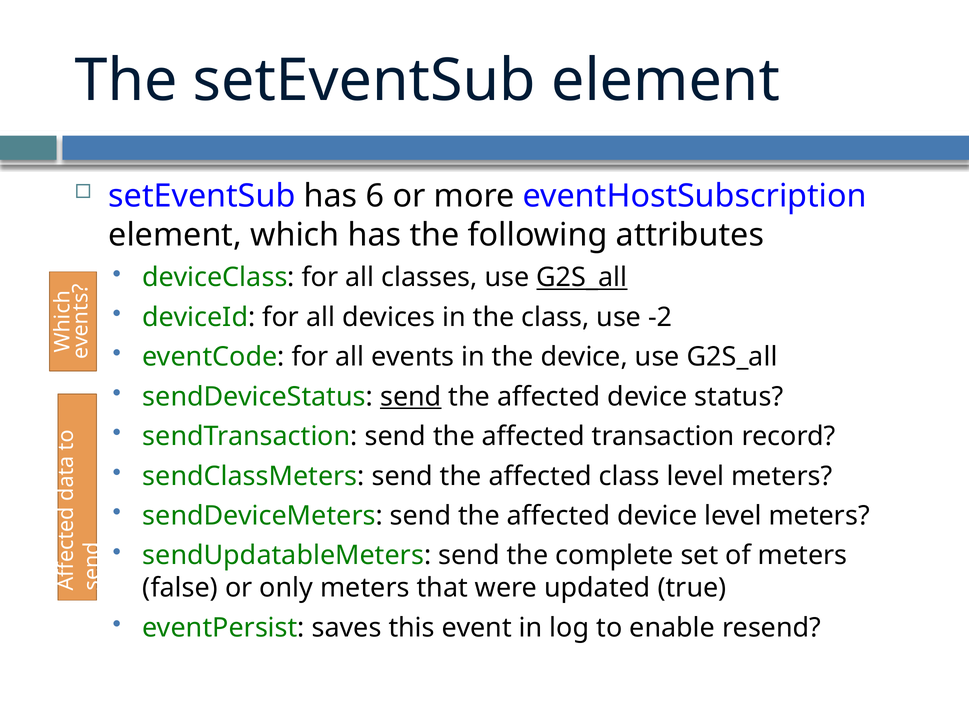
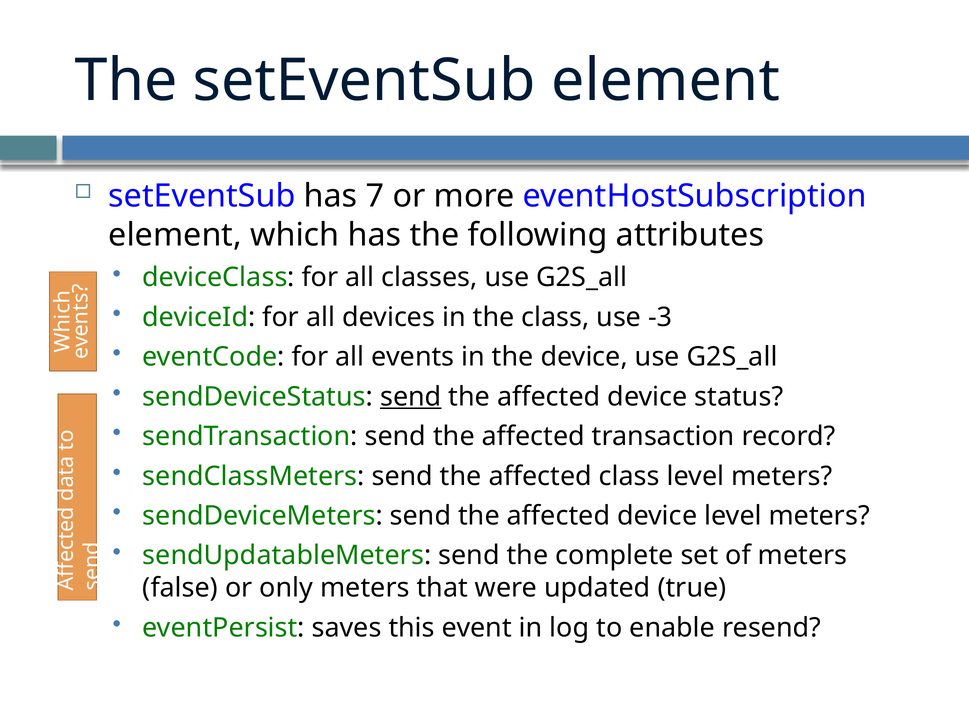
6: 6 -> 7 (375, 196)
G2S_all underline: present -> none (582, 277)
-2: -2 -> -3 (660, 317)
